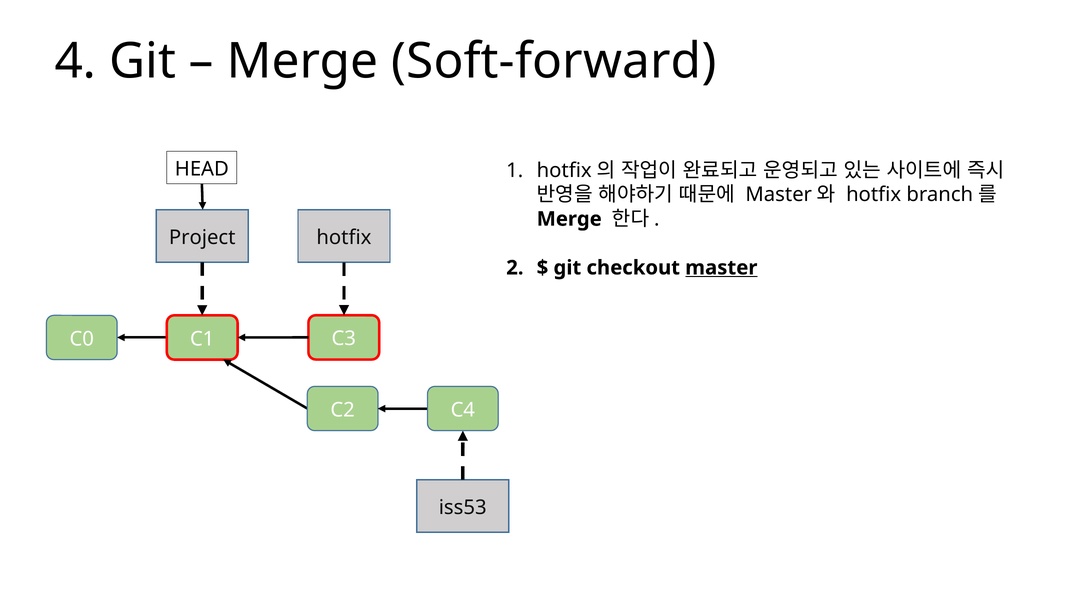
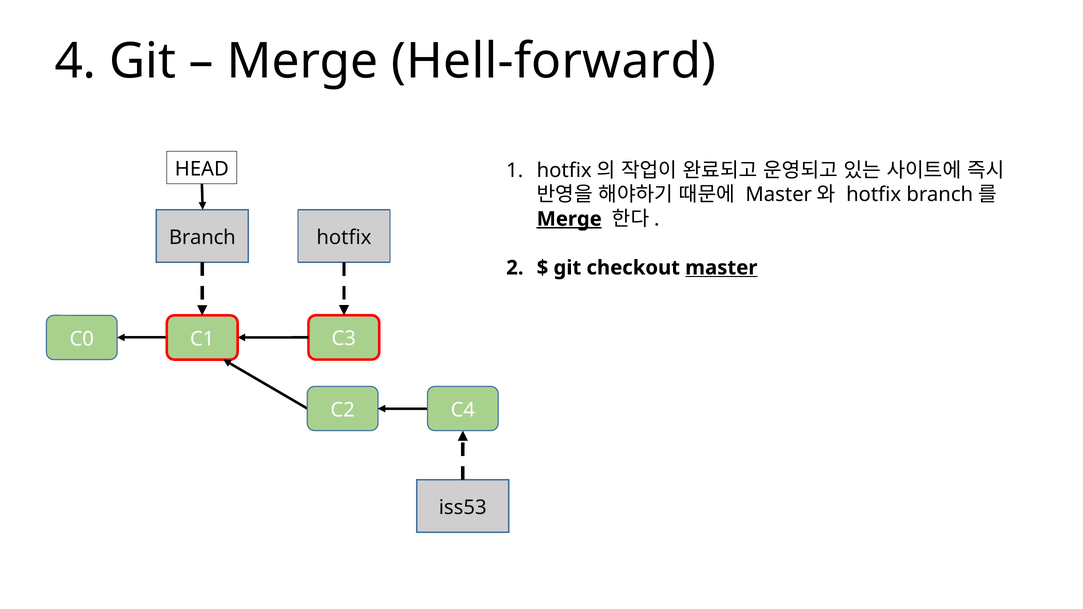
Soft-forward: Soft-forward -> Hell-forward (554, 61)
Merge underline: none -> present (569, 219)
Project: Project -> Branch (202, 237)
